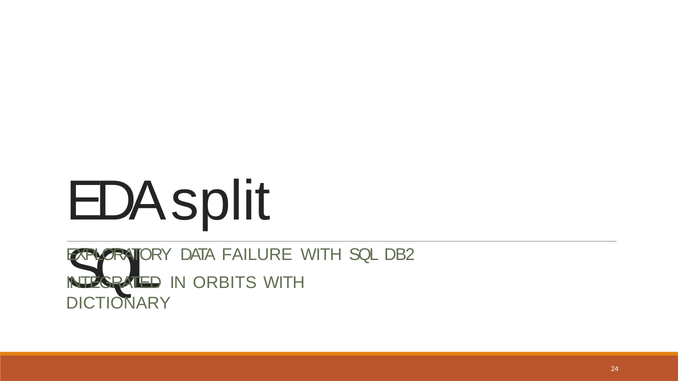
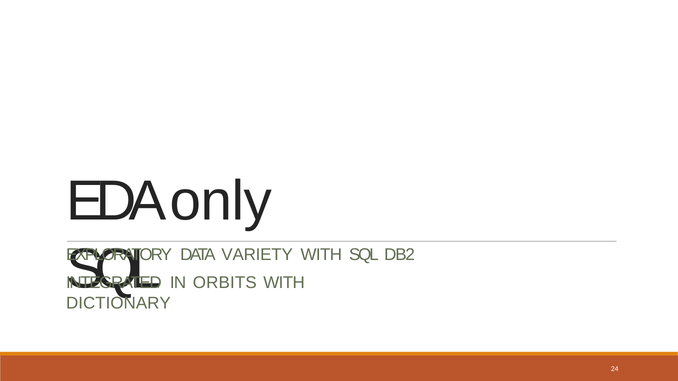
split: split -> only (221, 201)
FAILURE: FAILURE -> VARIETY (257, 255)
